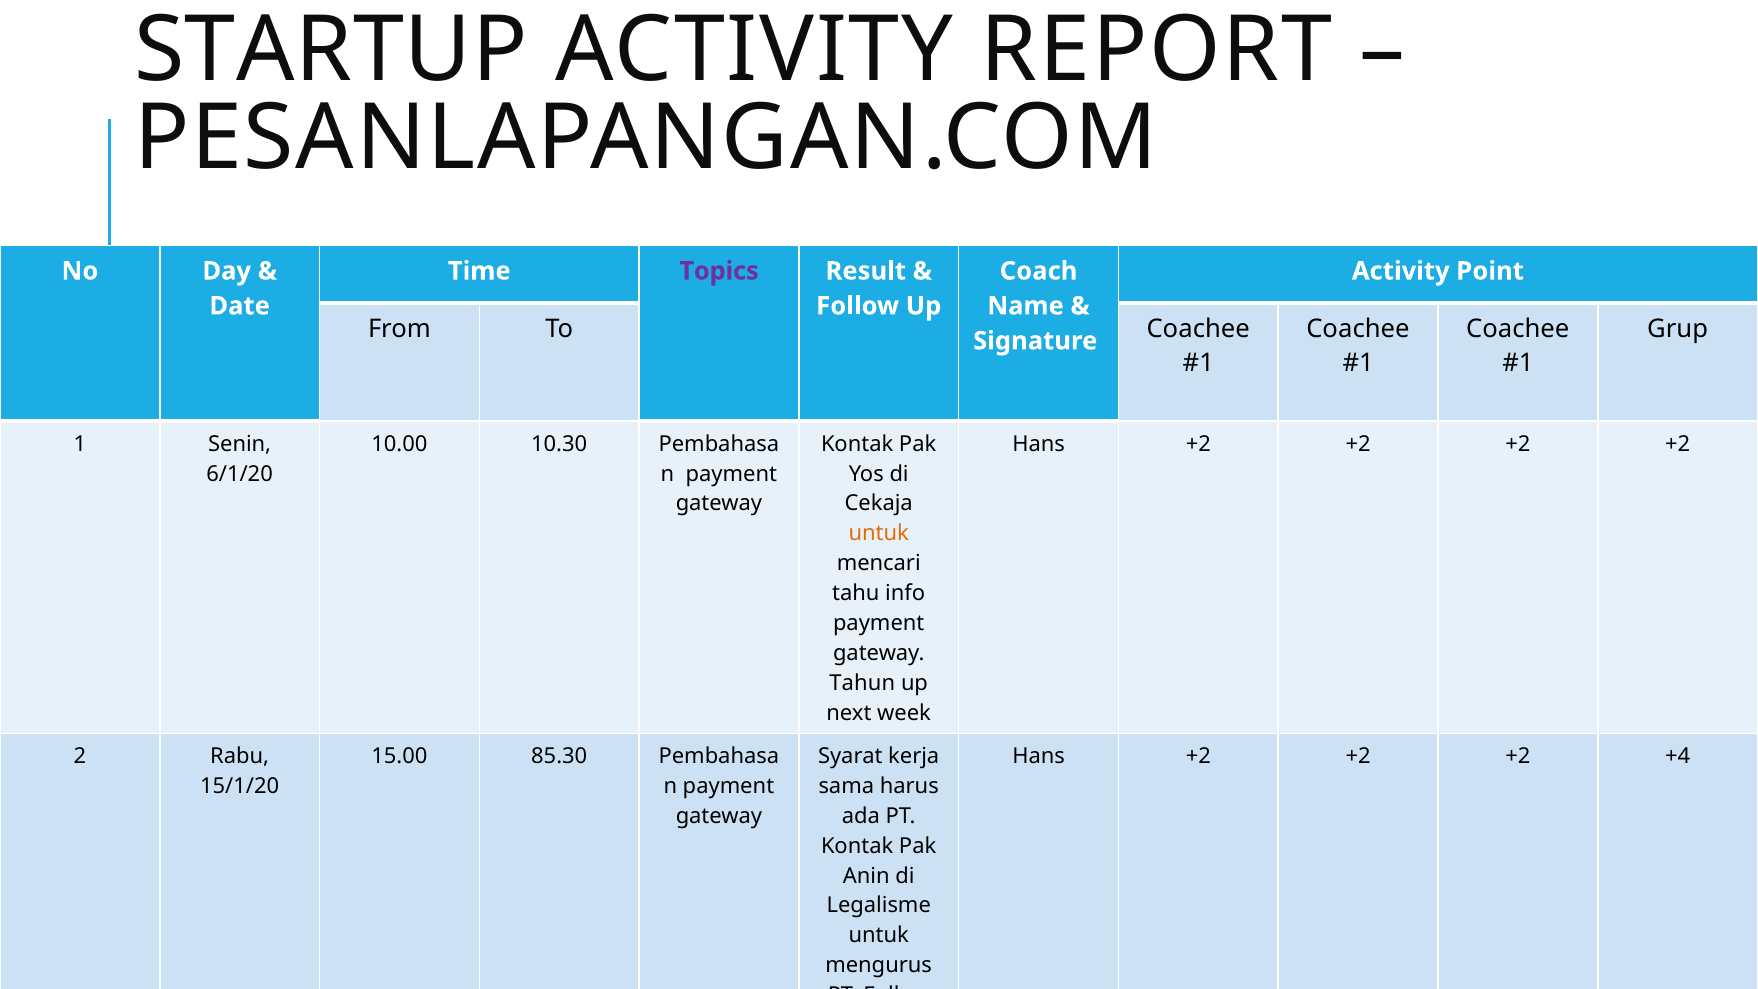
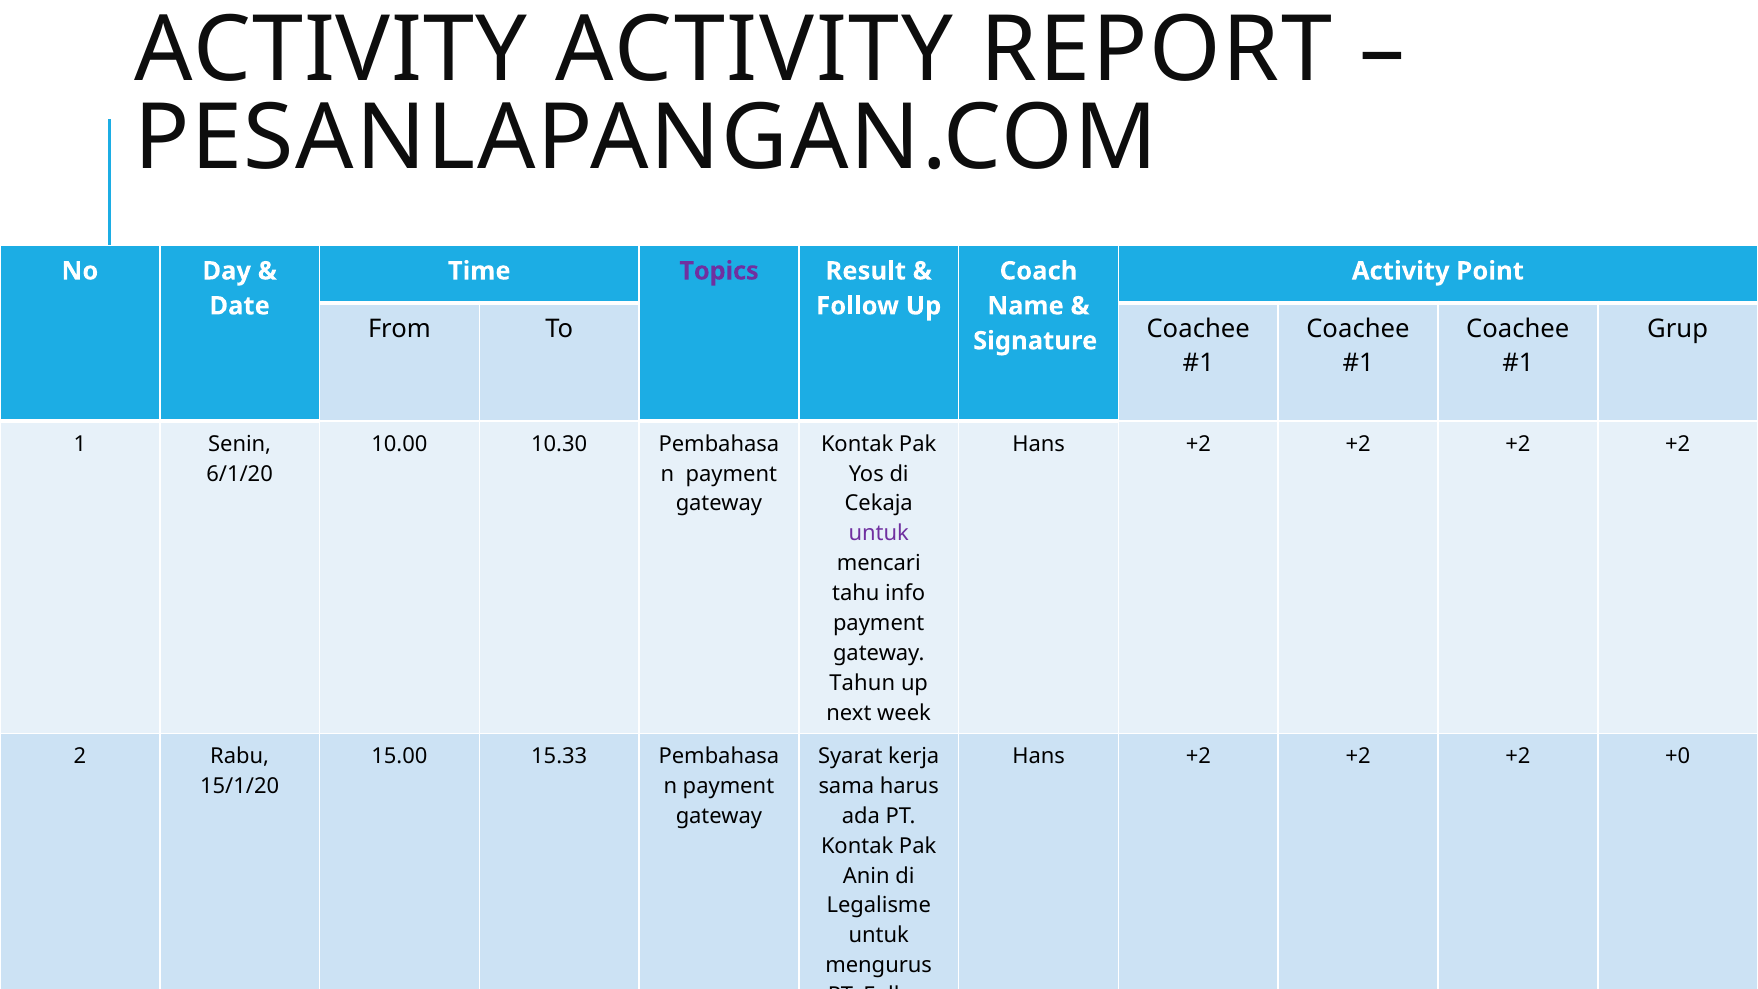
STARTUP: STARTUP -> ACTIVITY (331, 50)
untuk colour: orange -> purple (879, 534)
85.30: 85.30 -> 15.33 (559, 756)
+4: +4 -> +0 (1678, 756)
